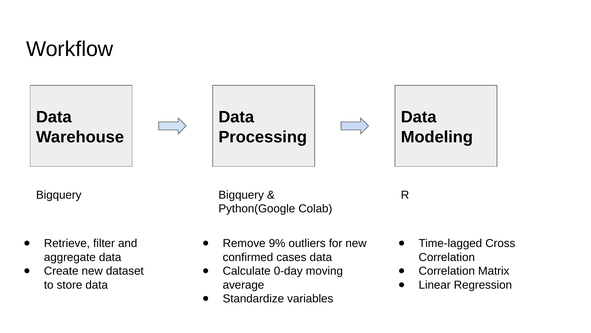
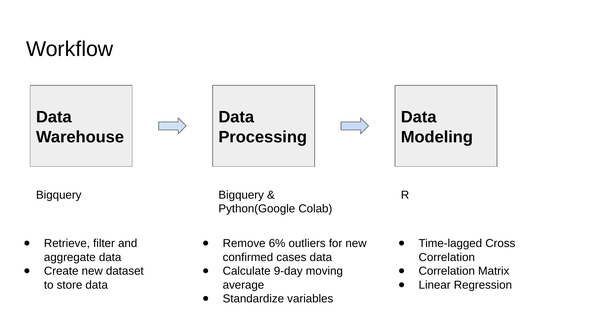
9%: 9% -> 6% (277, 243)
0-day: 0-day -> 9-day (288, 271)
